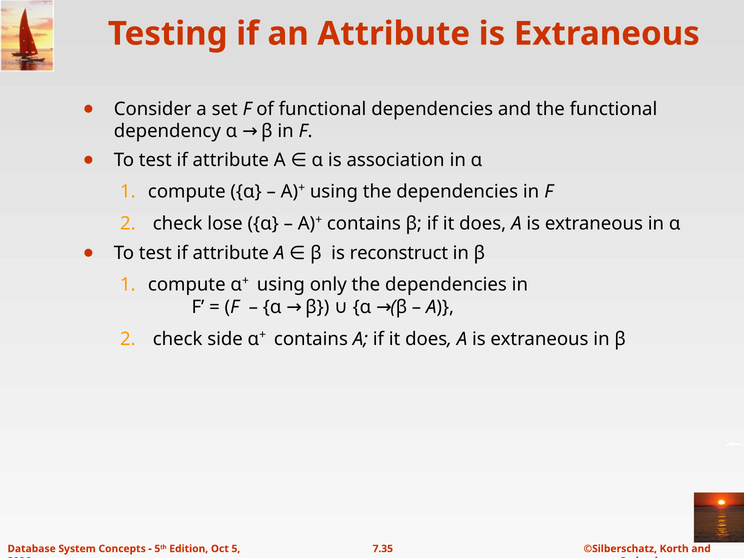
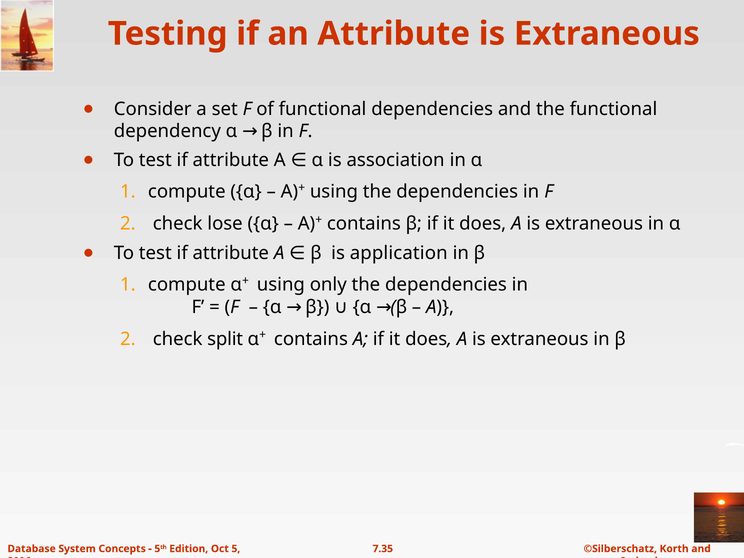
reconstruct: reconstruct -> application (399, 253)
side: side -> split (225, 339)
